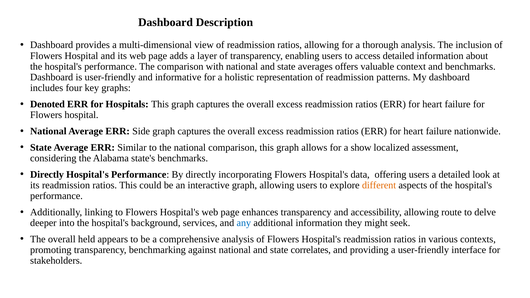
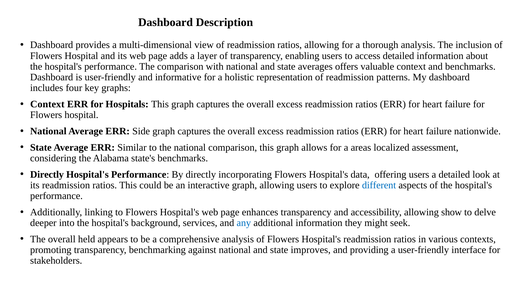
Denoted: Denoted -> Context (47, 104)
show: show -> areas (361, 147)
different colour: orange -> blue (379, 185)
route: route -> show (452, 212)
correlates: correlates -> improves (311, 250)
